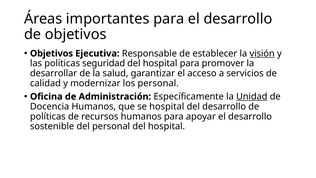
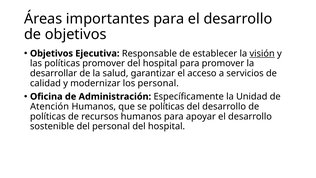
políticas seguridad: seguridad -> promover (104, 63)
Unidad underline: present -> none (252, 96)
Docencia: Docencia -> Atención (50, 106)
se hospital: hospital -> políticas (167, 106)
